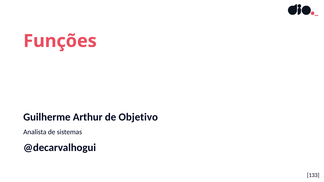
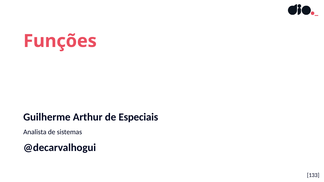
Objetivo: Objetivo -> Especiais (138, 117)
